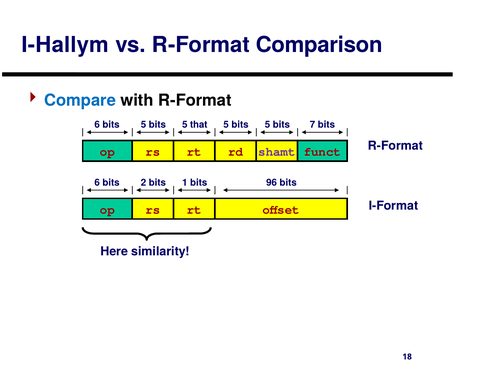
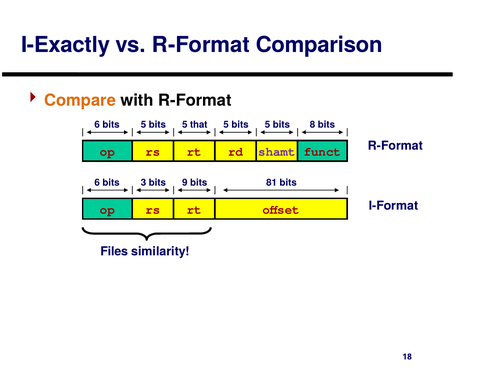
I-Hallym: I-Hallym -> I-Exactly (65, 45)
Compare colour: blue -> orange (80, 100)
7: 7 -> 8 (312, 125)
2: 2 -> 3 (143, 183)
1: 1 -> 9 (185, 183)
96: 96 -> 81 (272, 183)
Here: Here -> Files (114, 251)
